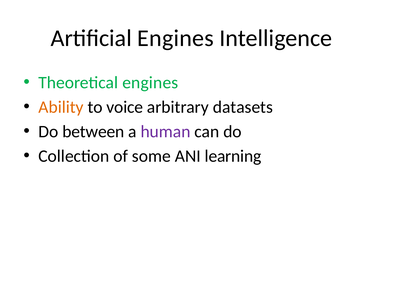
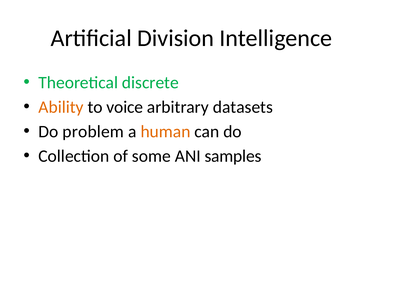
Artificial Engines: Engines -> Division (176, 38)
Theoretical engines: engines -> discrete (150, 83)
between: between -> problem (93, 132)
human colour: purple -> orange (166, 132)
learning: learning -> samples (233, 156)
